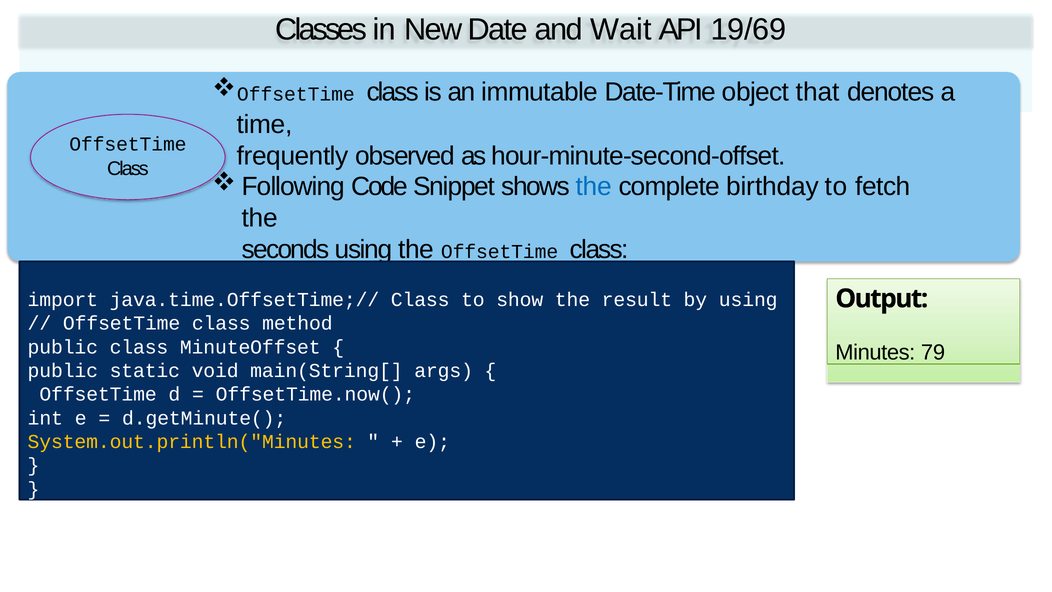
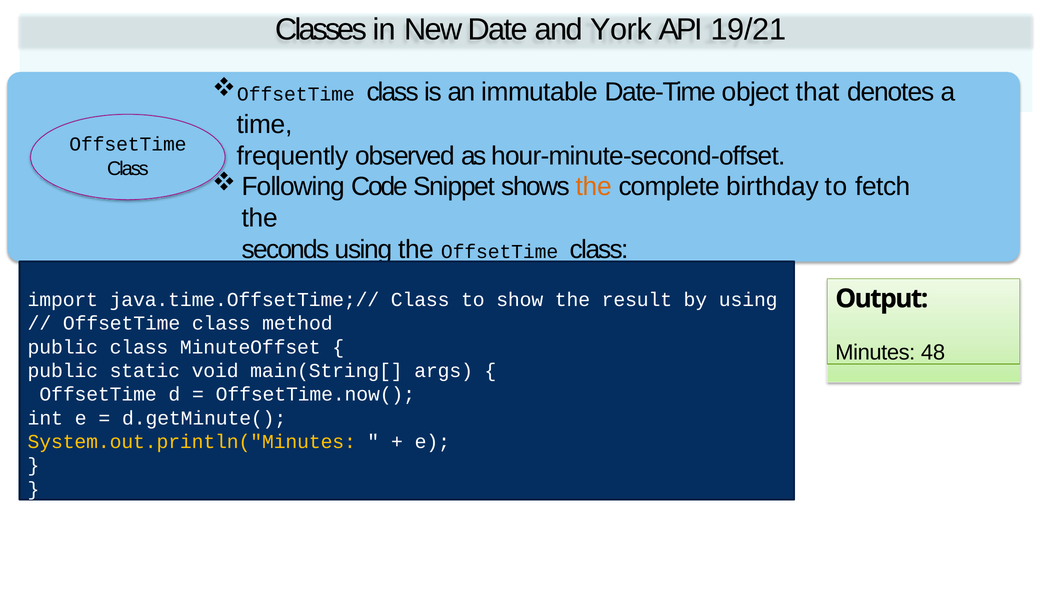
Wait: Wait -> York (621, 30)
19/69: 19/69 -> 19/21 (748, 30)
the colour: blue -> orange (594, 187)
79: 79 -> 48 (933, 352)
